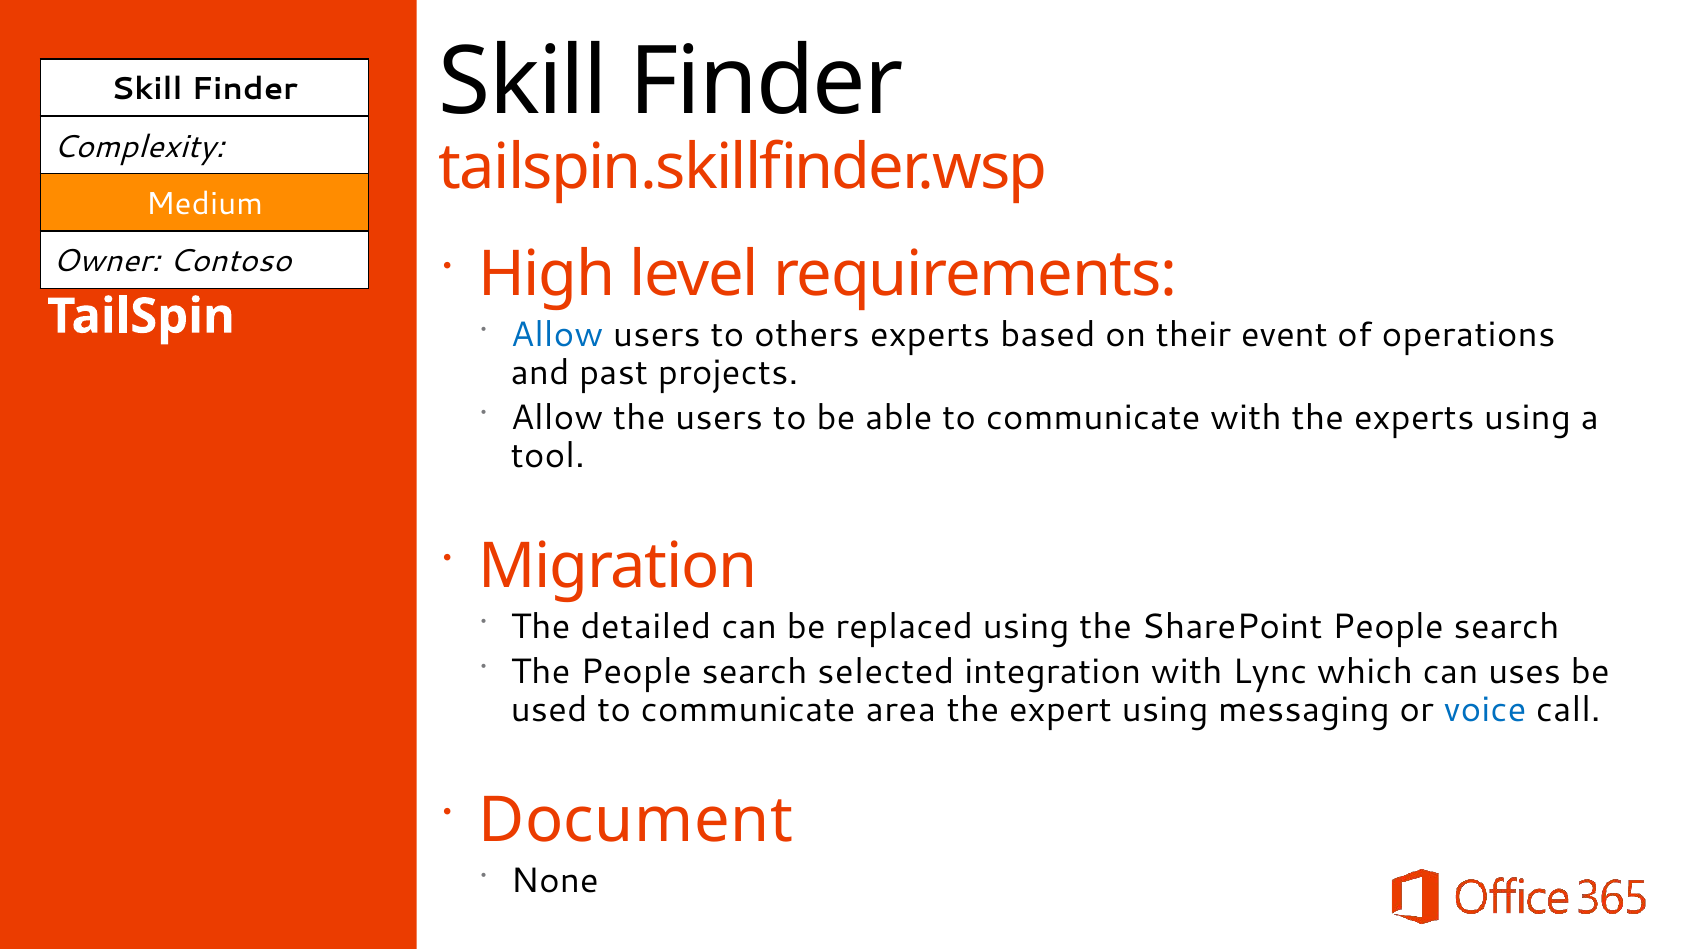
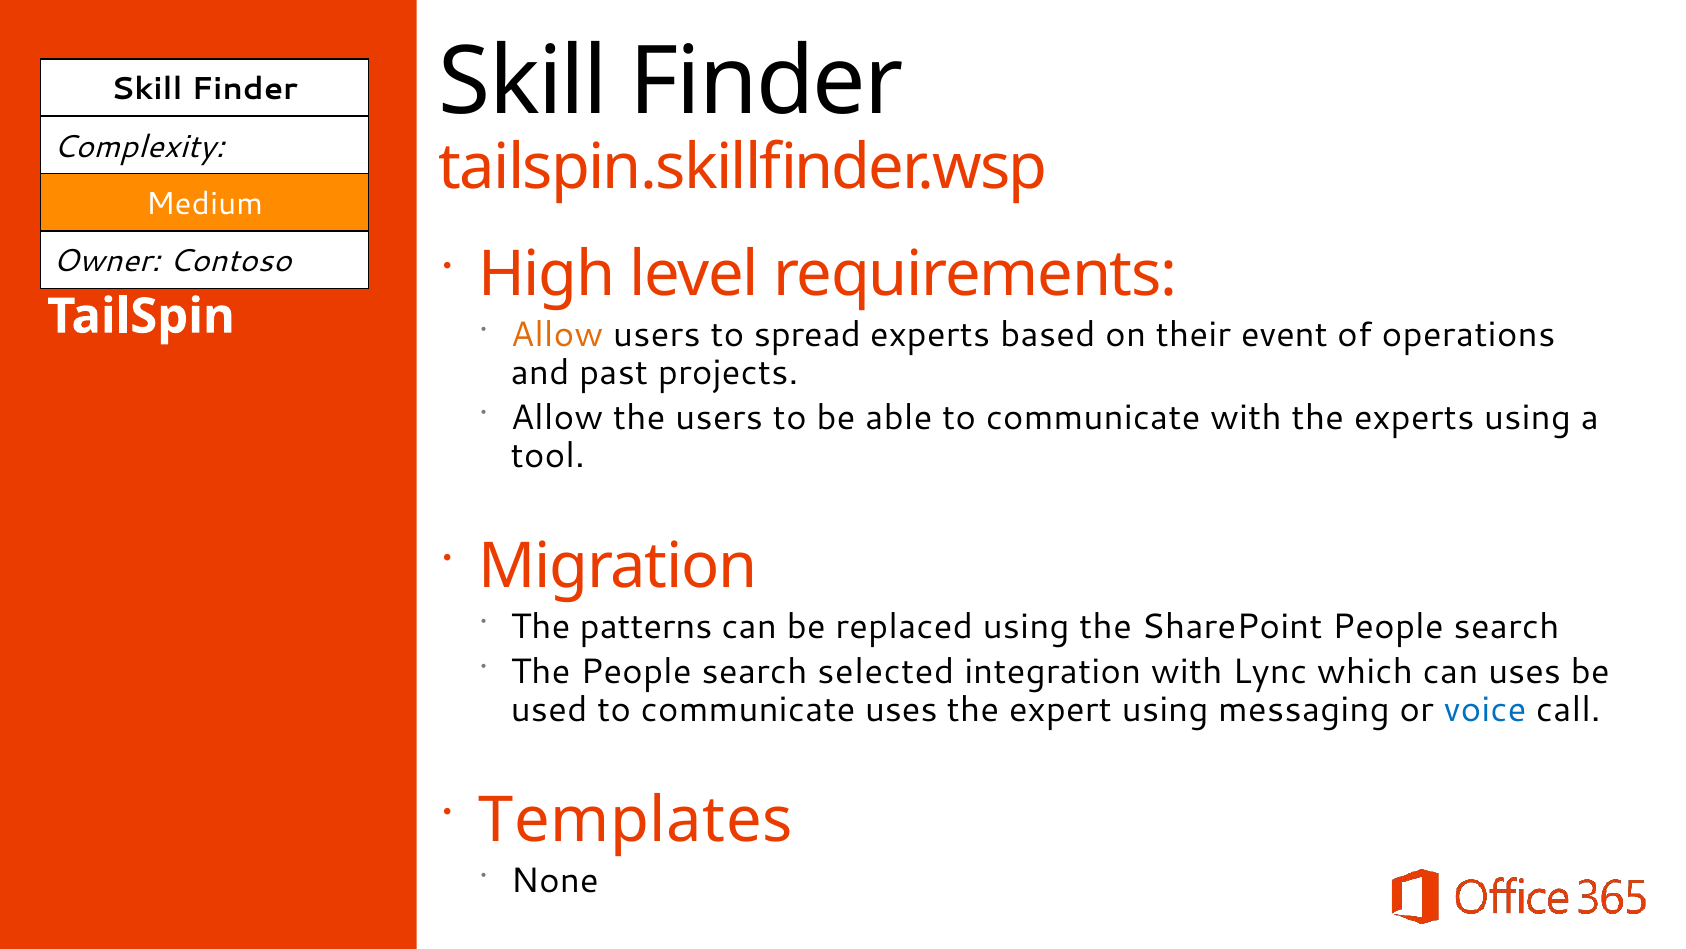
Allow colour: blue -> orange (557, 335)
others: others -> spread (807, 335)
detailed: detailed -> patterns (646, 627)
communicate area: area -> uses (901, 709)
Document: Document -> Templates (636, 820)
